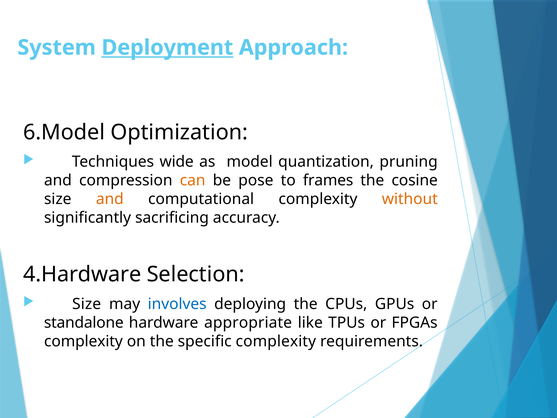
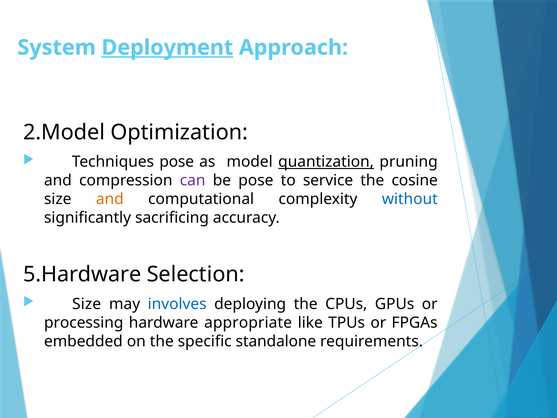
6.Model: 6.Model -> 2.Model (64, 132)
Techniques wide: wide -> pose (177, 162)
quantization underline: none -> present (326, 162)
can colour: orange -> purple (193, 180)
frames: frames -> service (328, 180)
without colour: orange -> blue (410, 199)
4.Hardware: 4.Hardware -> 5.Hardware (82, 274)
standalone: standalone -> processing (84, 322)
complexity: complexity -> embedded (83, 341)
specific complexity: complexity -> standalone (276, 341)
